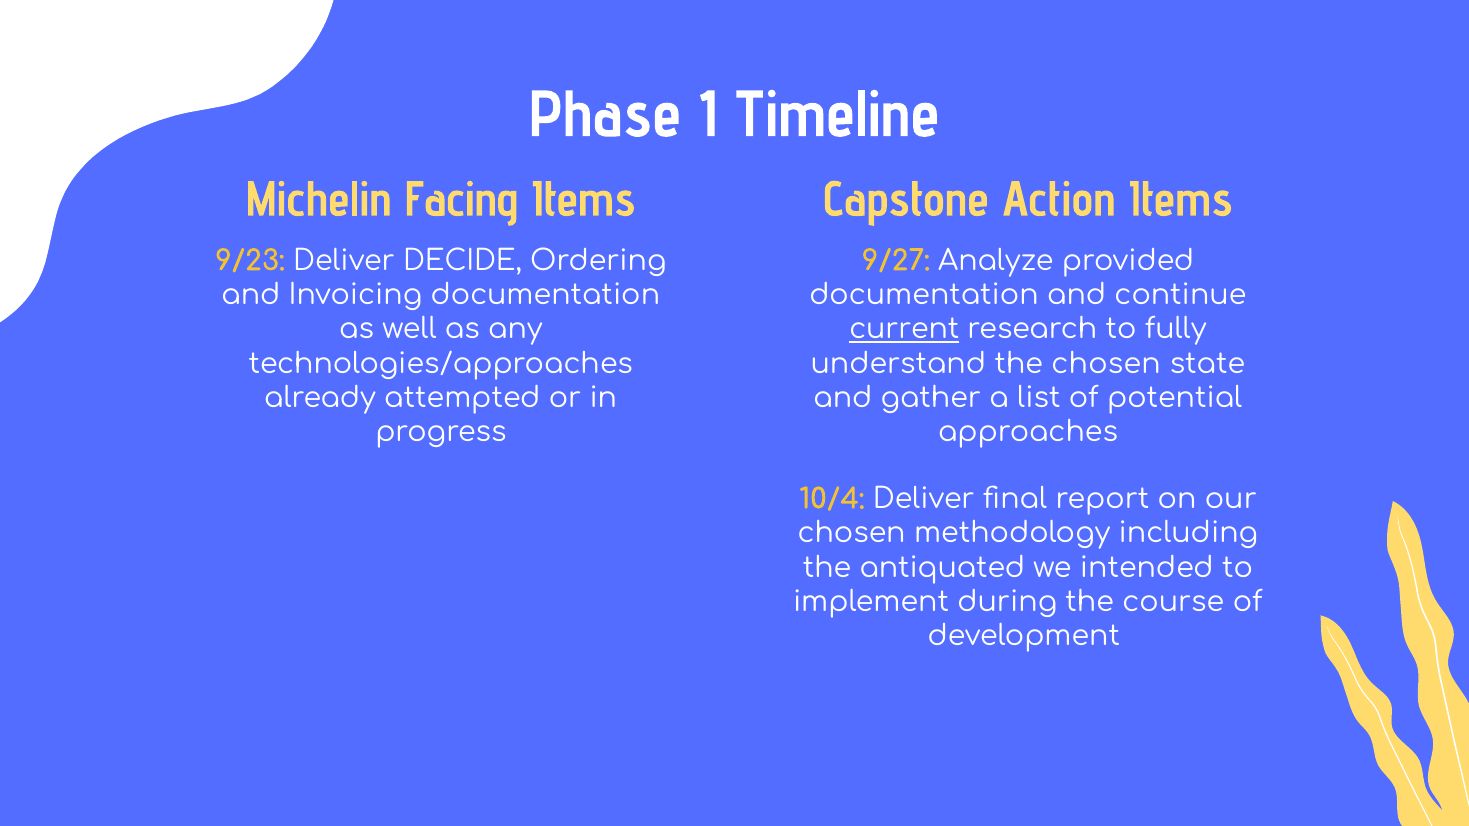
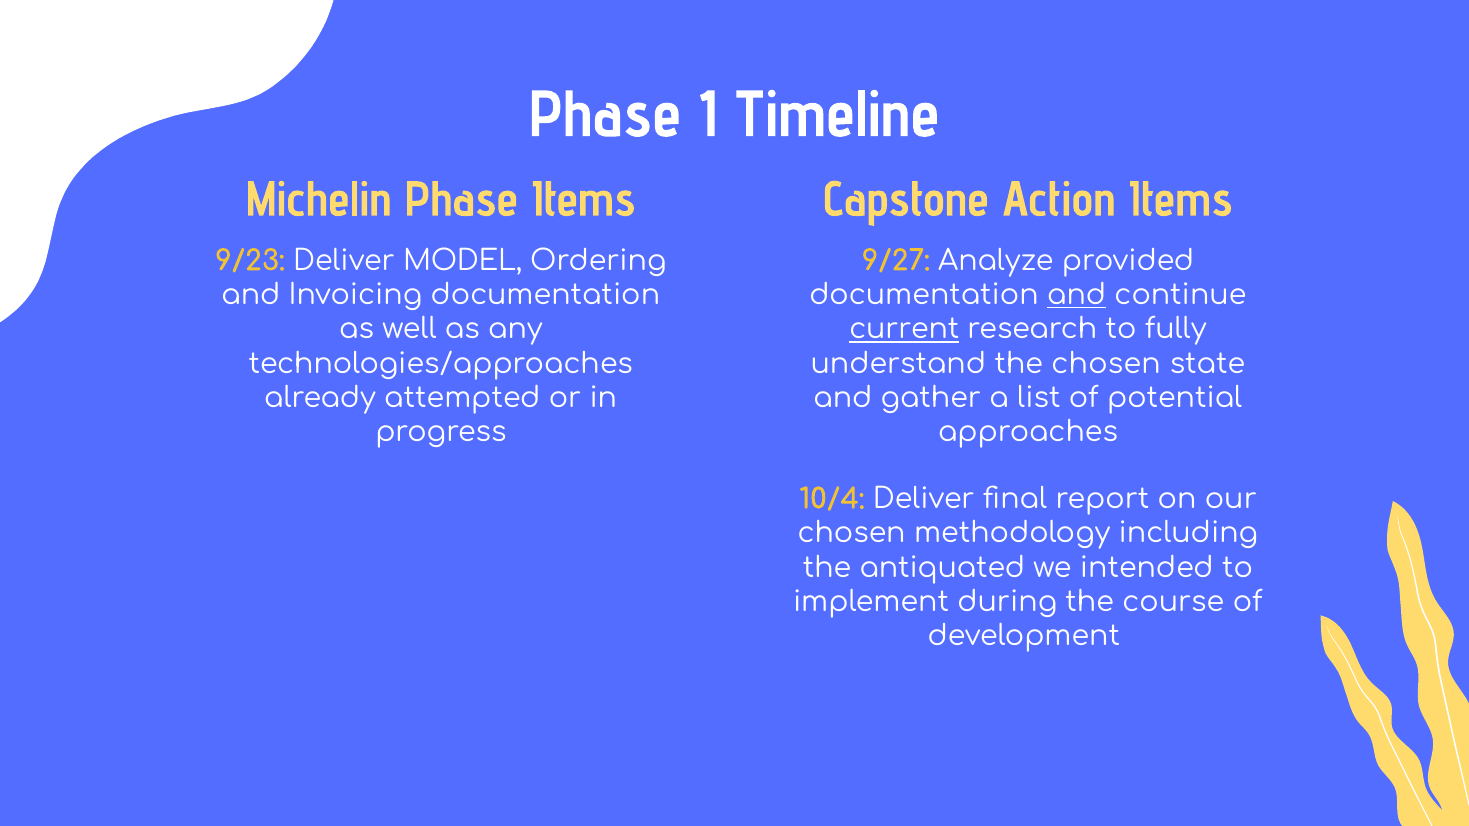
Michelin Facing: Facing -> Phase (461, 199)
DECIDE: DECIDE -> MODEL (463, 261)
and underline: none -> present (1077, 295)
